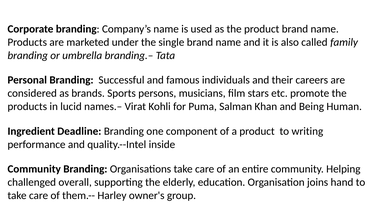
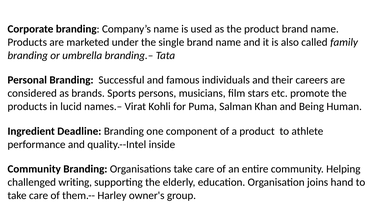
writing: writing -> athlete (307, 131)
overall: overall -> writing (75, 182)
